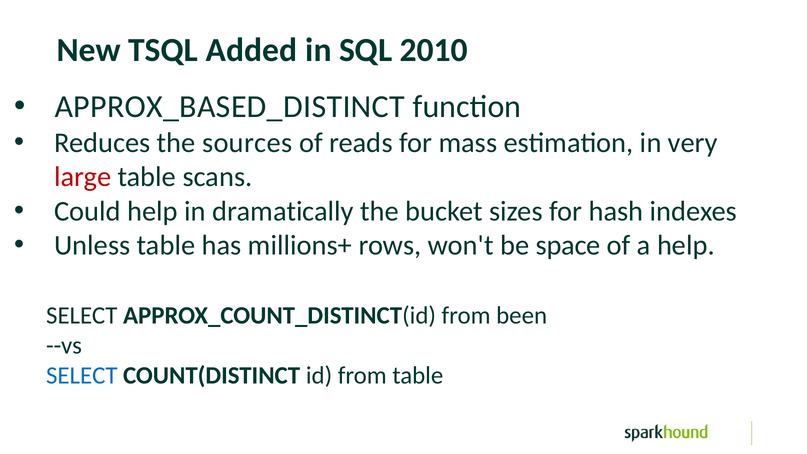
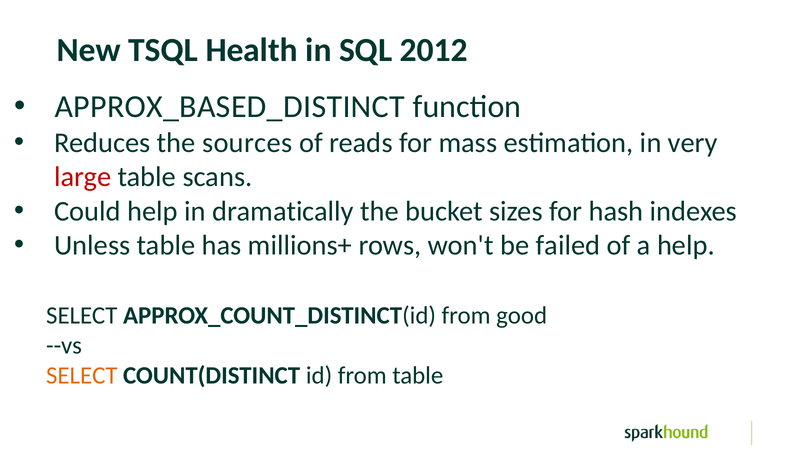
Added: Added -> Health (252, 50)
2010: 2010 -> 2012 (434, 50)
space: space -> failed (568, 245)
been: been -> good (522, 316)
SELECT colour: blue -> orange (82, 375)
